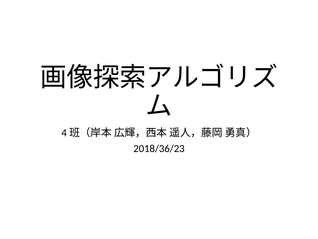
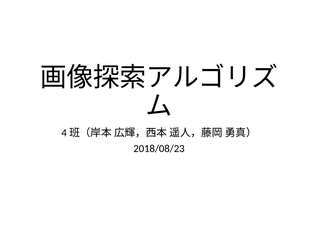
2018/36/23: 2018/36/23 -> 2018/08/23 (159, 148)
